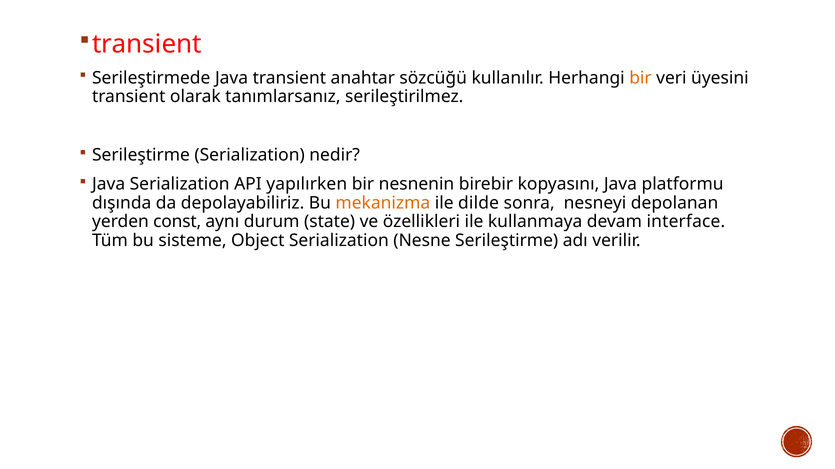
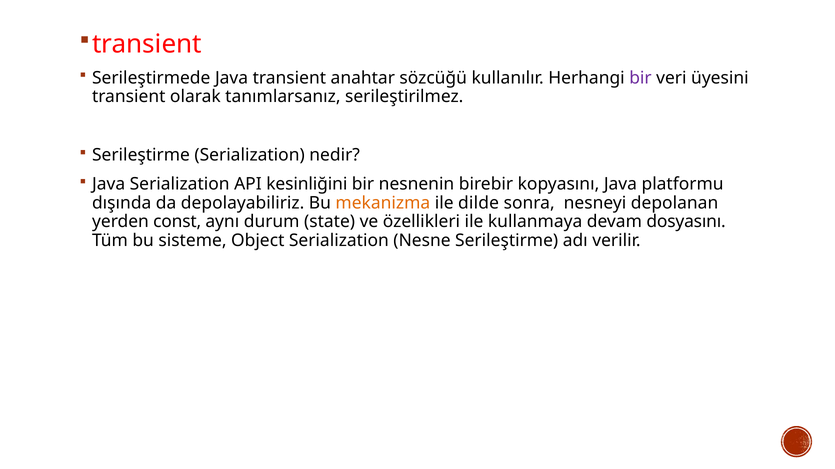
bir colour: orange -> purple (640, 78)
yapılırken: yapılırken -> kesinliğini (307, 184)
interface: interface -> dosyasını (686, 222)
